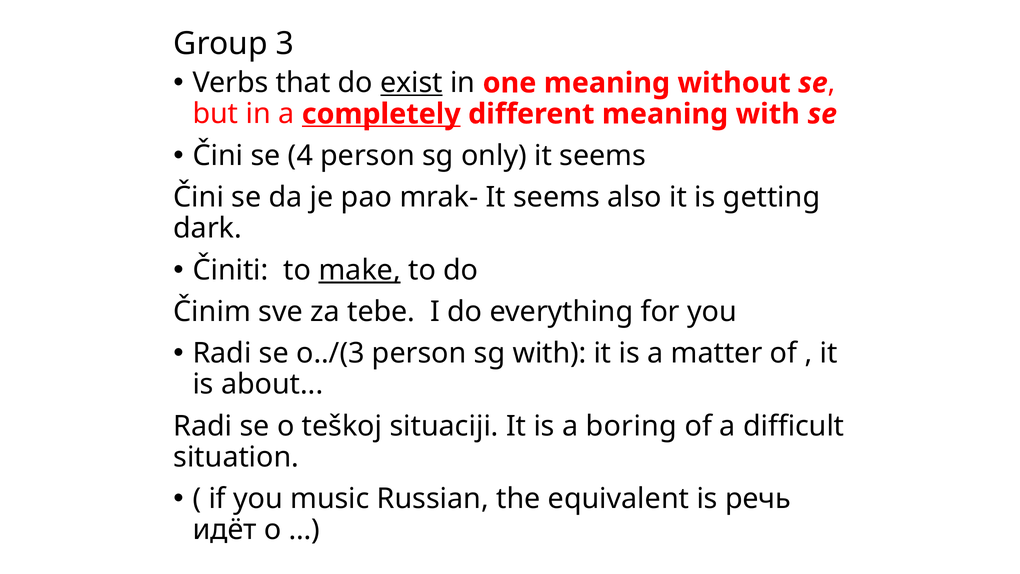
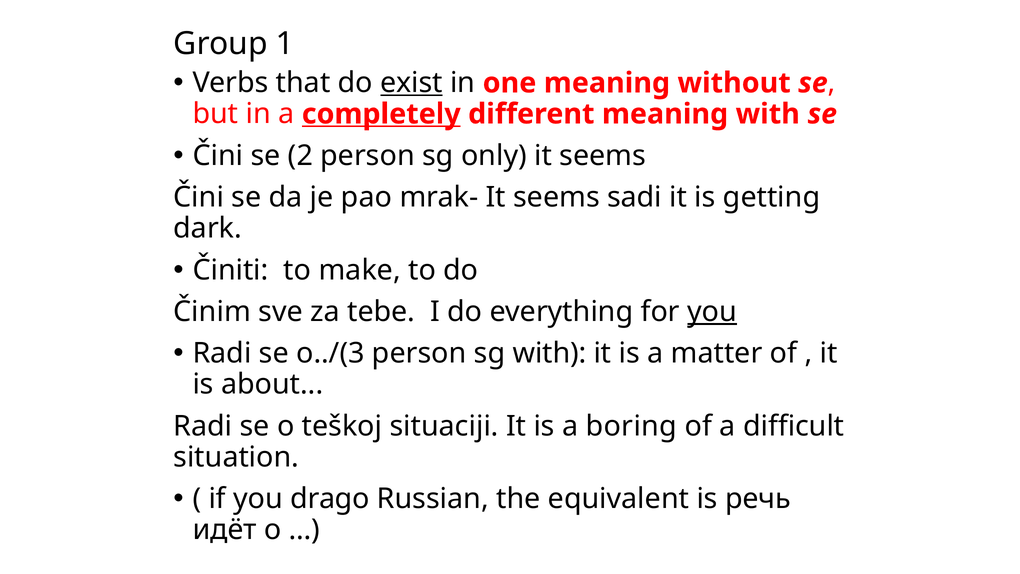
3: 3 -> 1 (285, 44)
4: 4 -> 2 (300, 156)
also: also -> sadi (635, 197)
make underline: present -> none (360, 270)
you underline: none -> present (712, 312)
music: music -> drago (330, 499)
